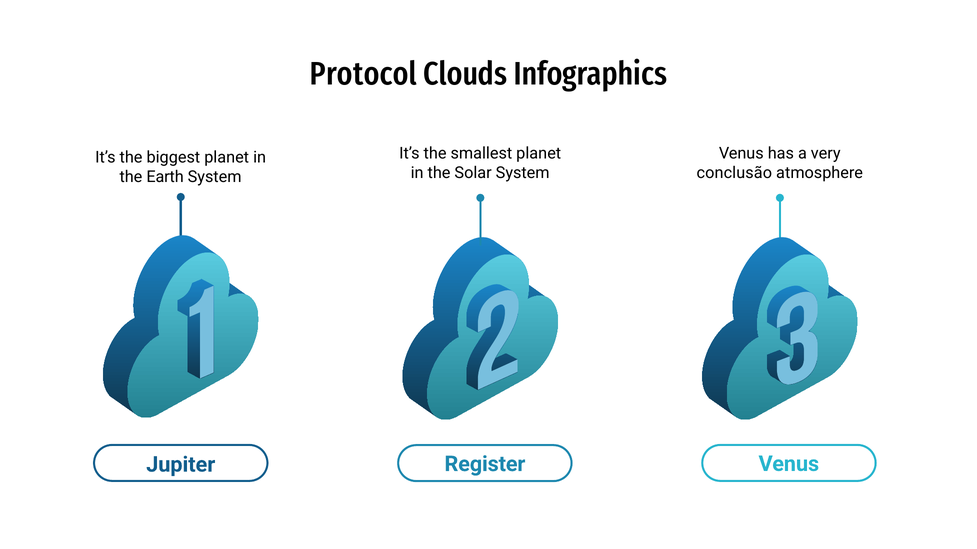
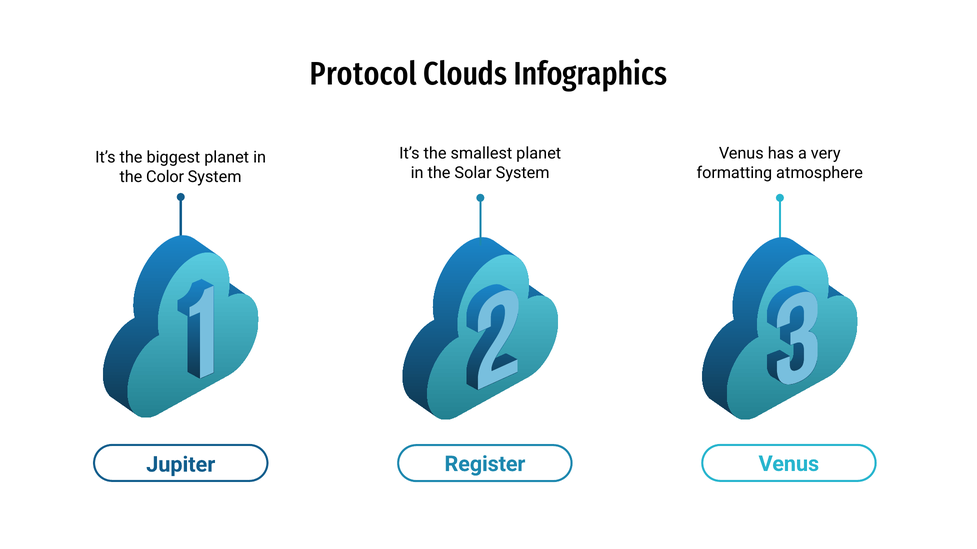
conclusão: conclusão -> formatting (734, 173)
Earth: Earth -> Color (165, 177)
